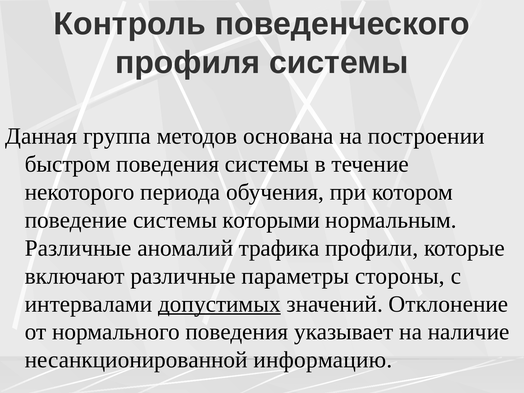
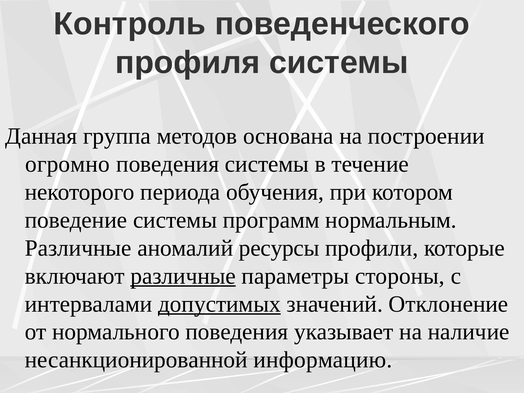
быстром: быстром -> огромно (67, 164)
которыми: которыми -> программ (271, 220)
трафика: трафика -> ресурсы (279, 248)
различные underline: none -> present (183, 276)
